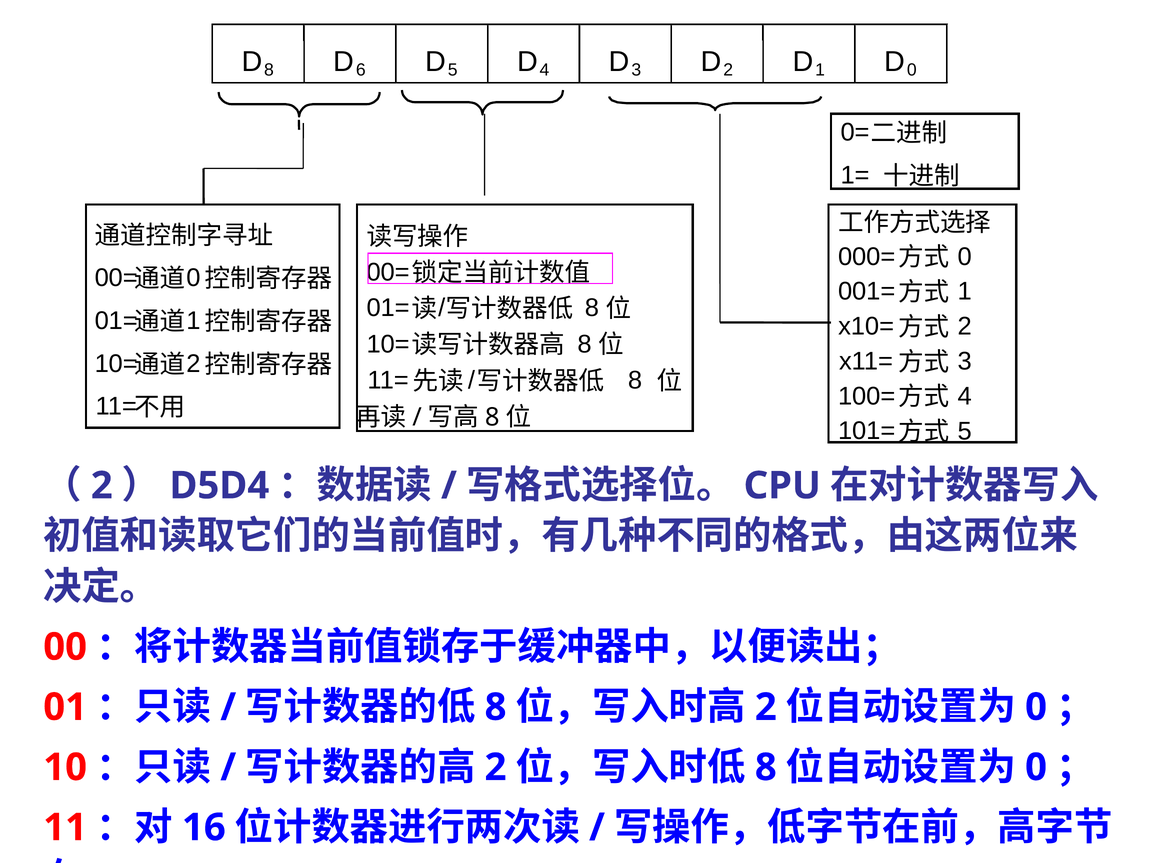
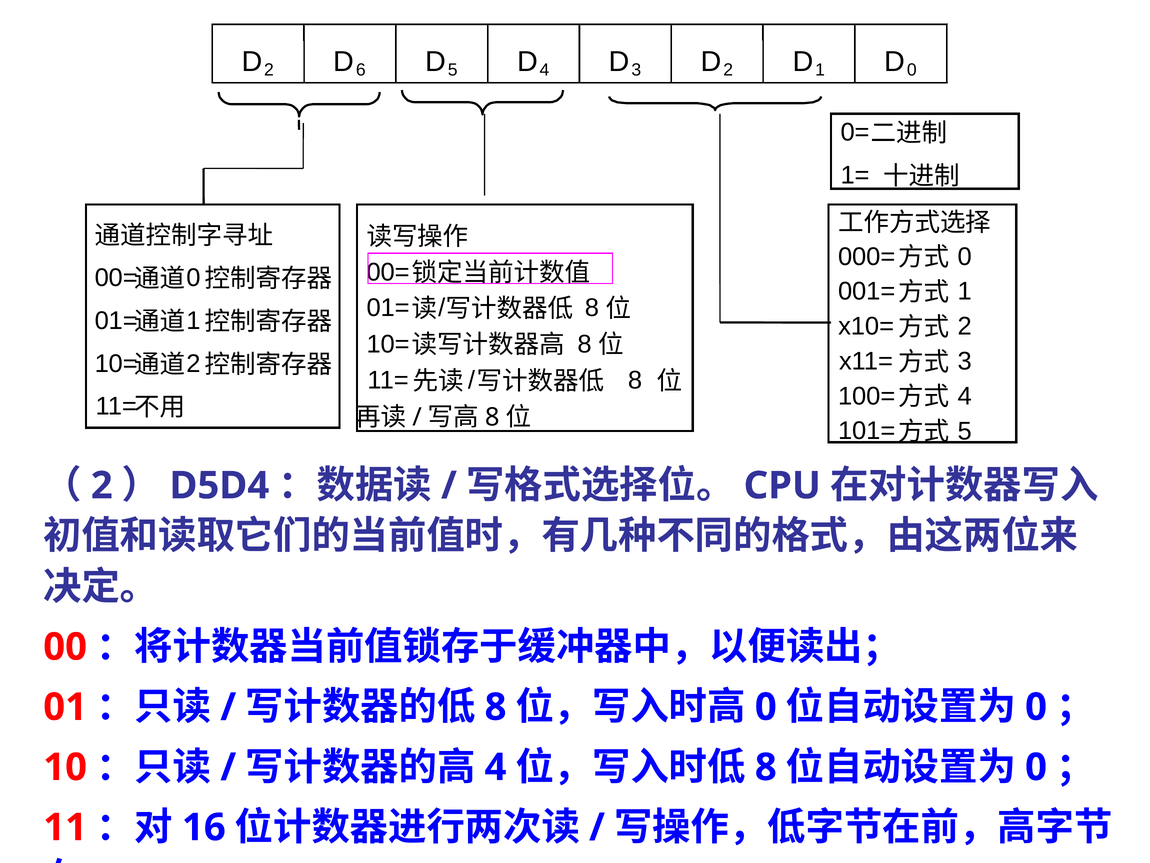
8: 8 -> 2 (269, 70)
2: 2 -> 0 (766, 707)
2: 2 -> 4 (496, 767)
